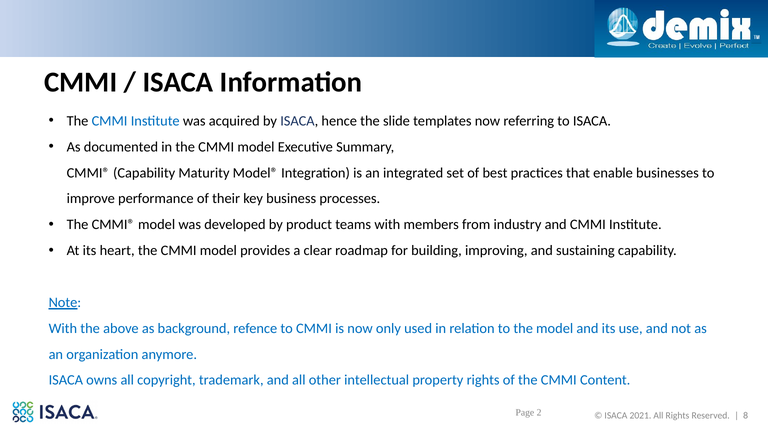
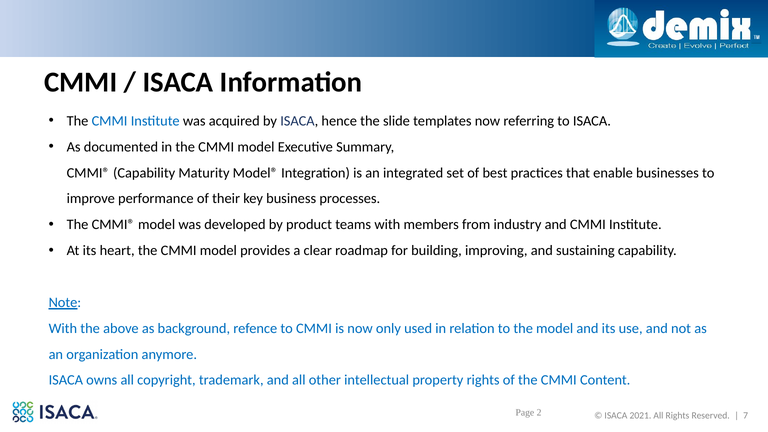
8: 8 -> 7 (746, 415)
